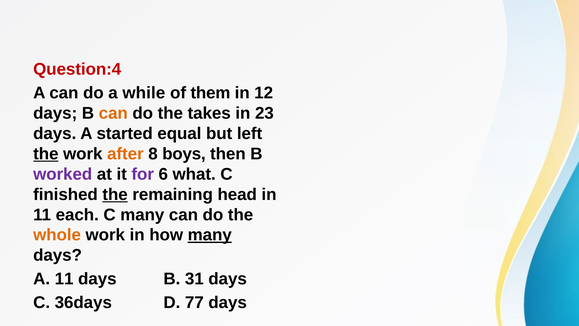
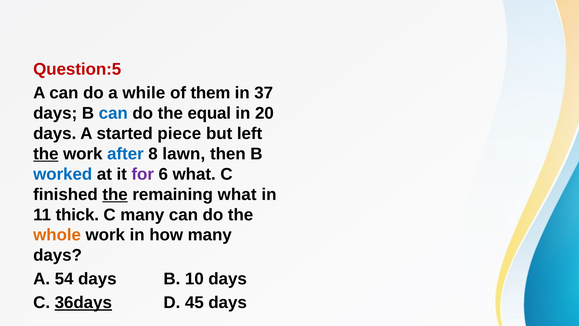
Question:4: Question:4 -> Question:5 (77, 69)
12: 12 -> 37 (264, 93)
can colour: orange -> blue (113, 113)
takes: takes -> equal (209, 113)
23: 23 -> 20 (264, 113)
equal: equal -> piece (179, 133)
after colour: orange -> blue (125, 154)
boys: boys -> lawn (184, 154)
worked colour: purple -> blue (63, 174)
remaining head: head -> what (237, 194)
each: each -> thick (77, 215)
many underline: present -> none (210, 235)
A 11: 11 -> 54 (64, 279)
31: 31 -> 10 (194, 279)
36days underline: none -> present (83, 302)
77: 77 -> 45 (194, 302)
